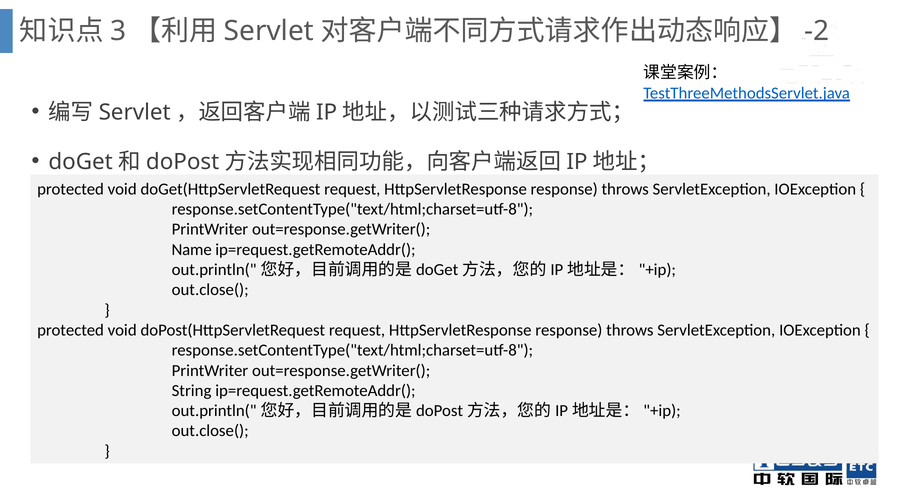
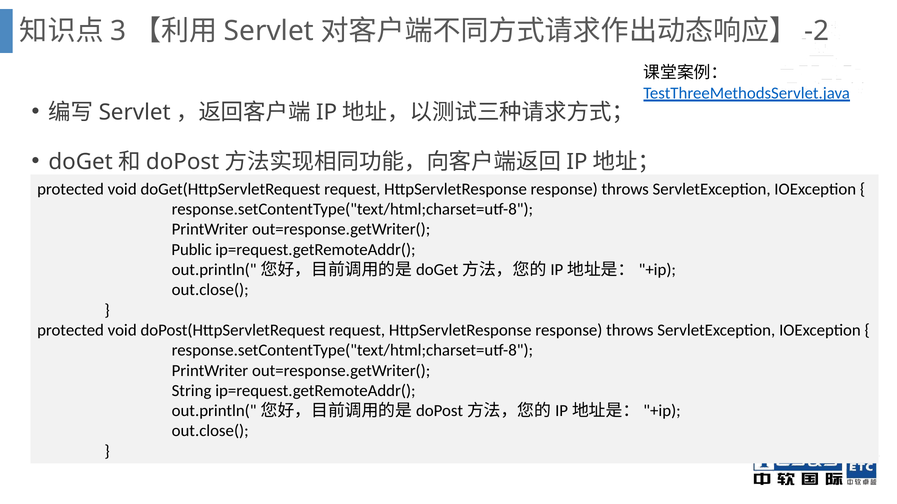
Name: Name -> Public (192, 250)
